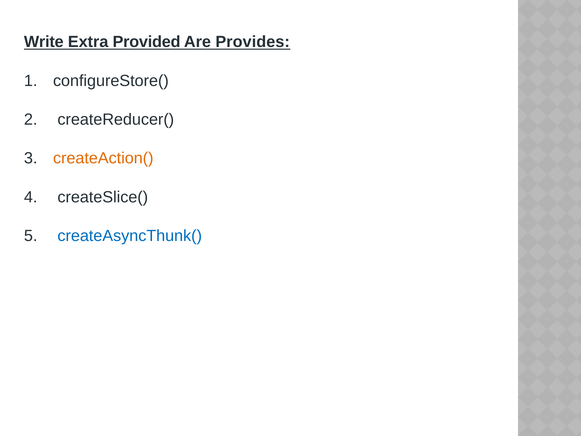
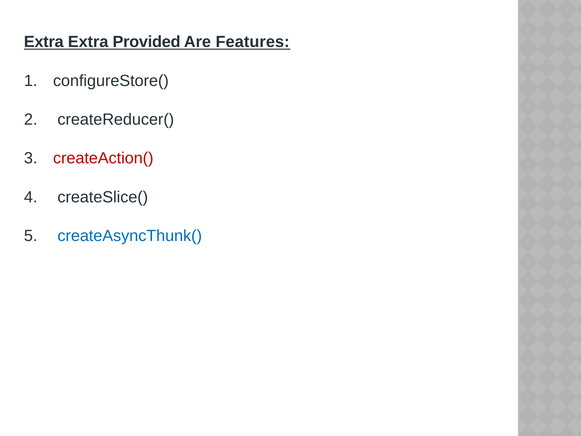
Write: Write -> Extra (44, 42)
Provides: Provides -> Features (253, 42)
createAction( colour: orange -> red (103, 158)
